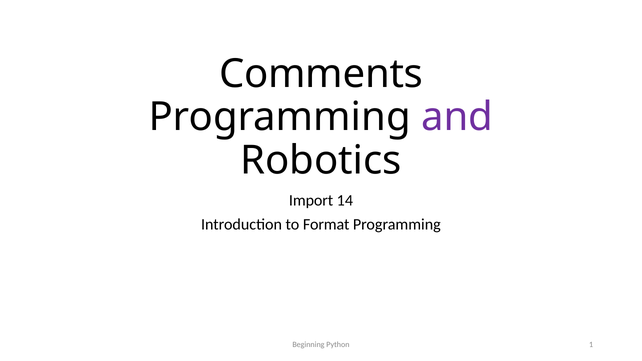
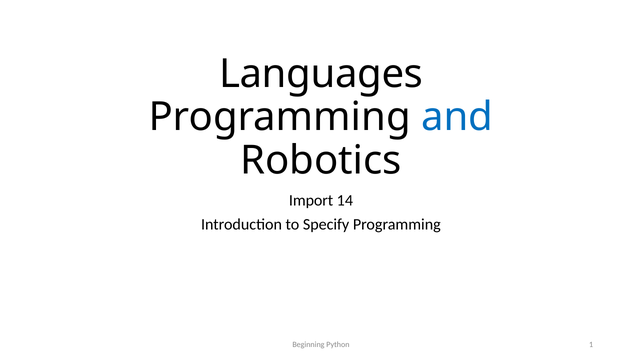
Comments: Comments -> Languages (321, 74)
and colour: purple -> blue (457, 117)
Format: Format -> Specify (326, 225)
